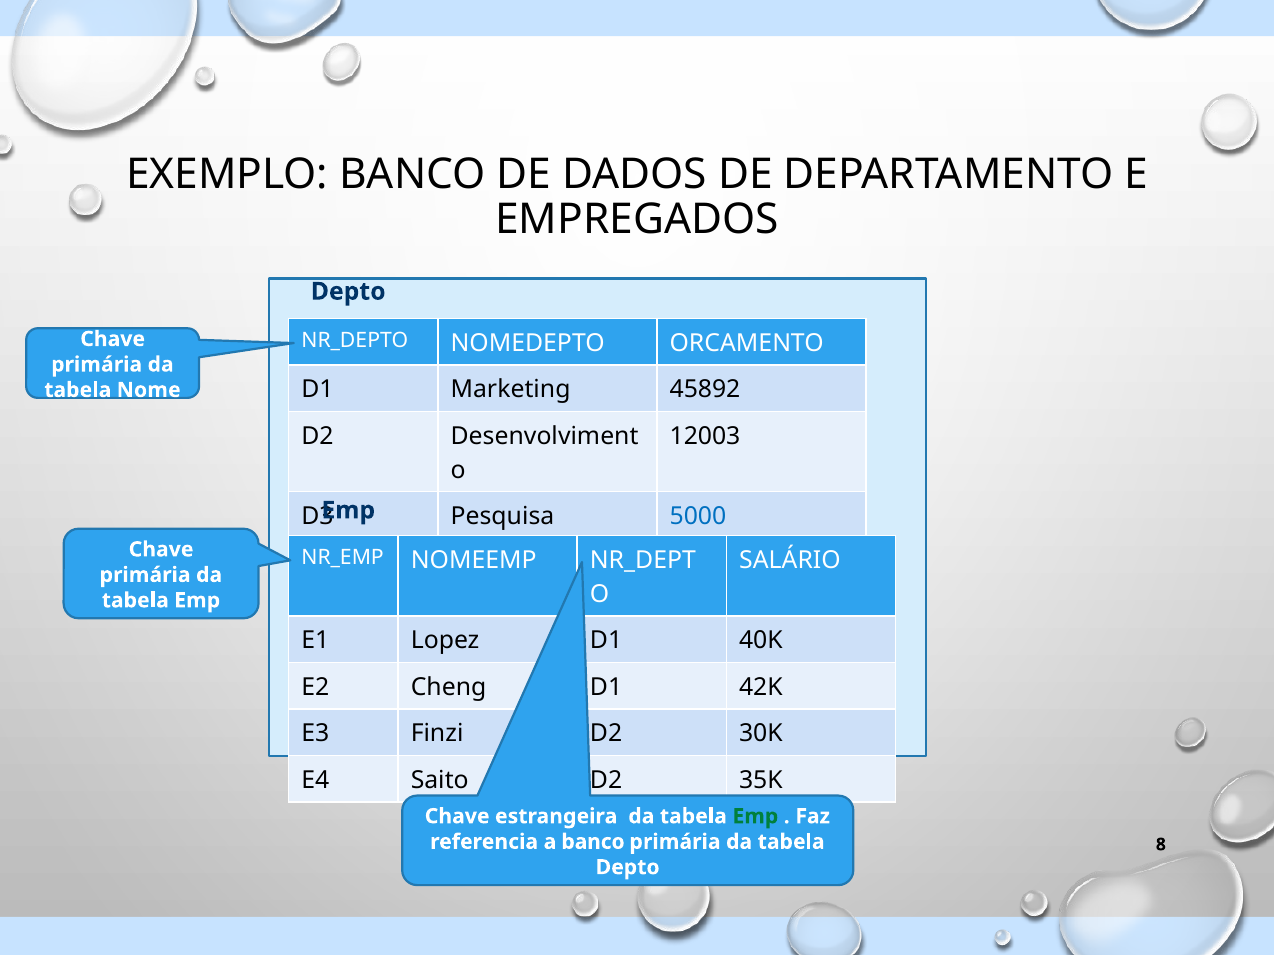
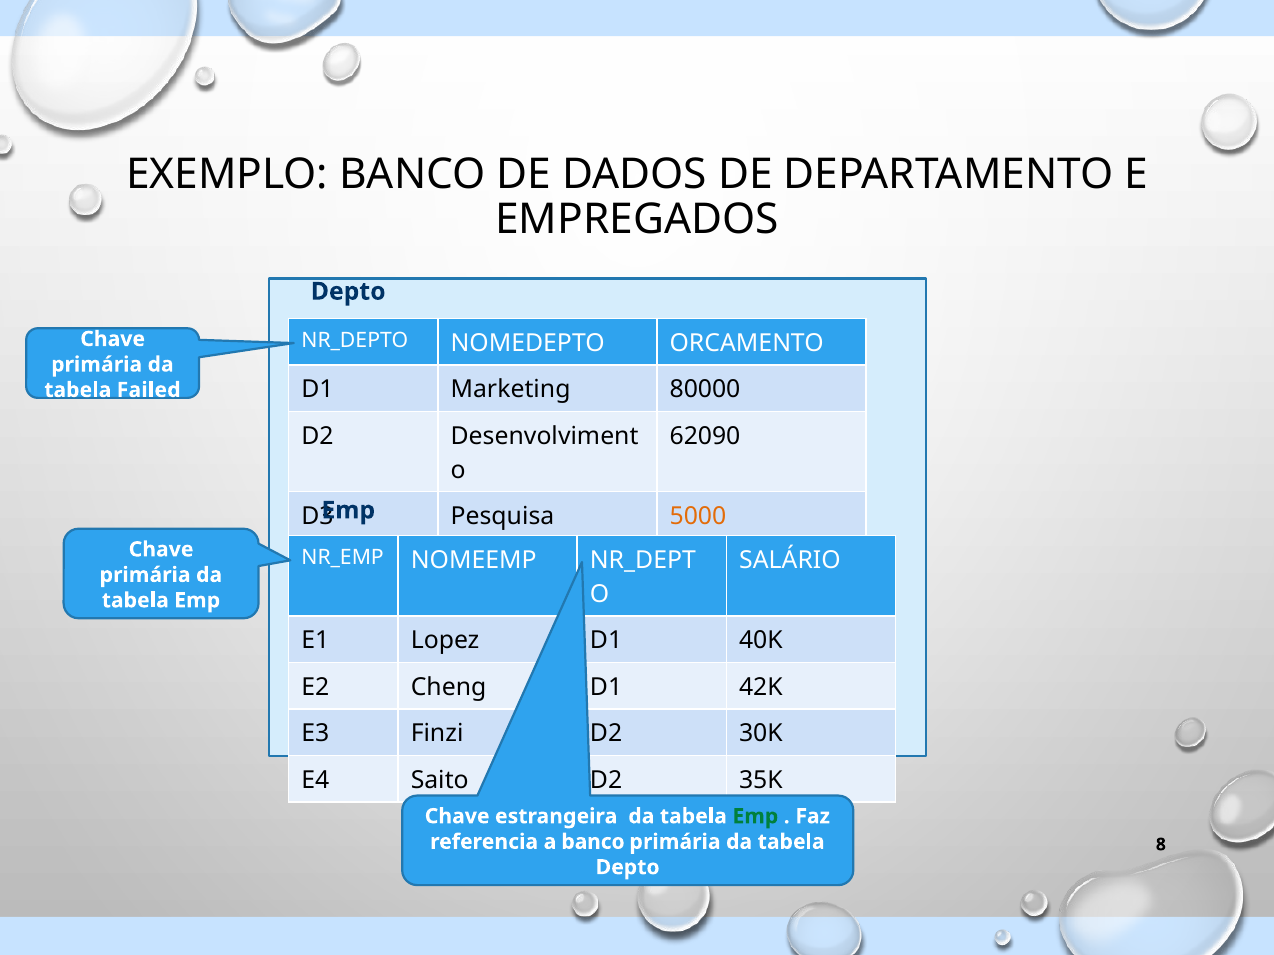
45892: 45892 -> 80000 (705, 390)
Nome: Nome -> Failed (149, 390)
12003: 12003 -> 62090 (705, 436)
5000 colour: blue -> orange (698, 517)
